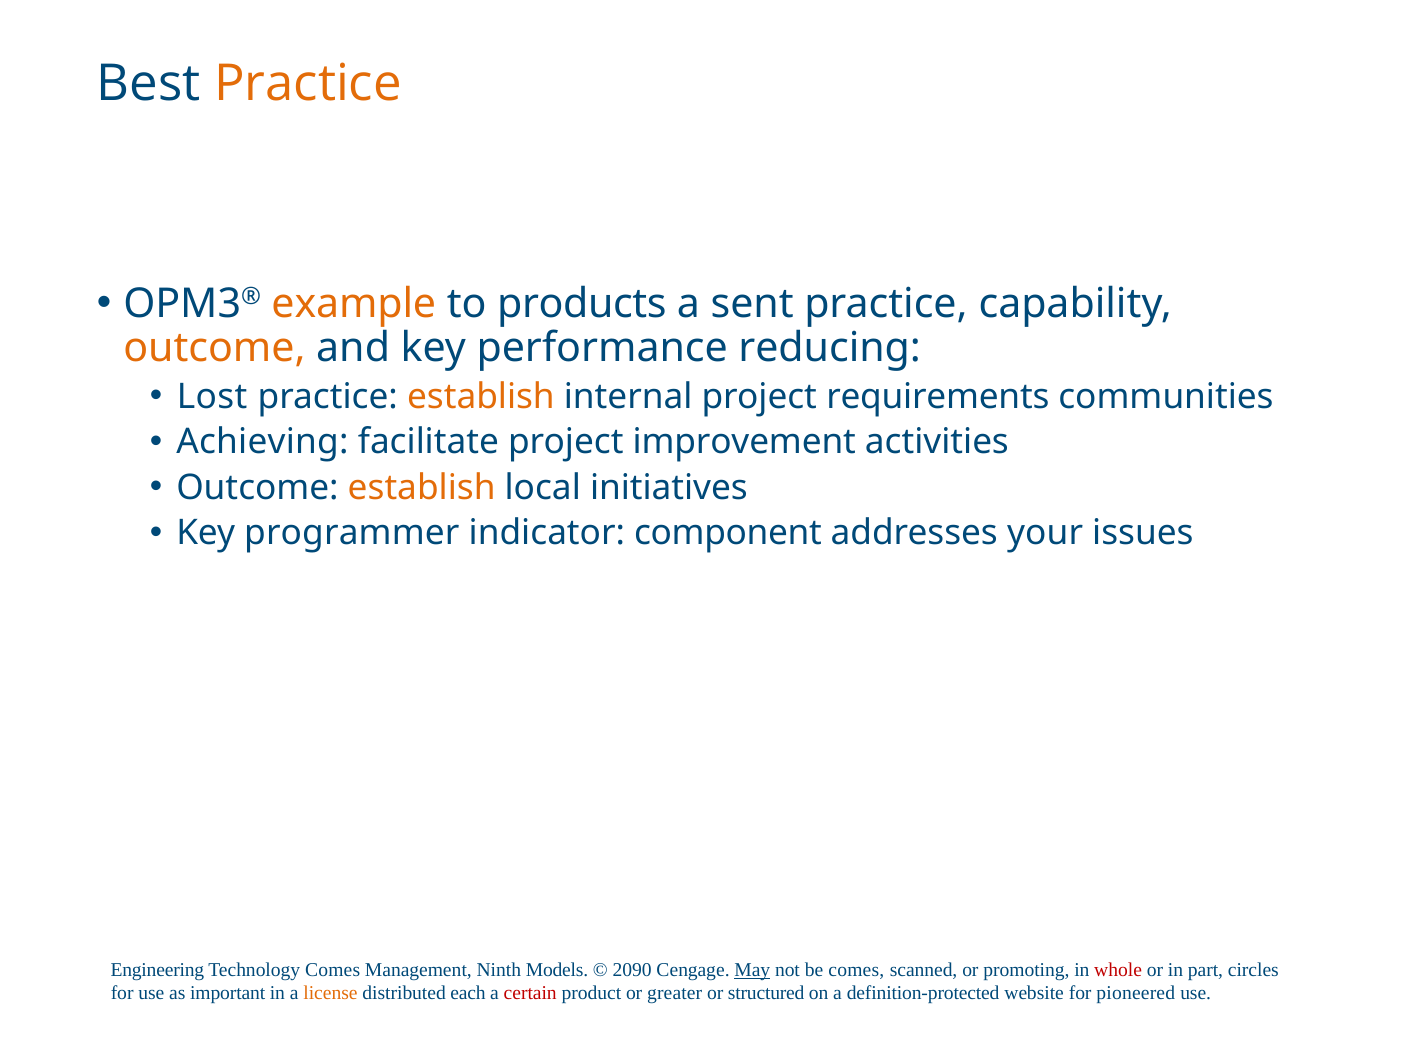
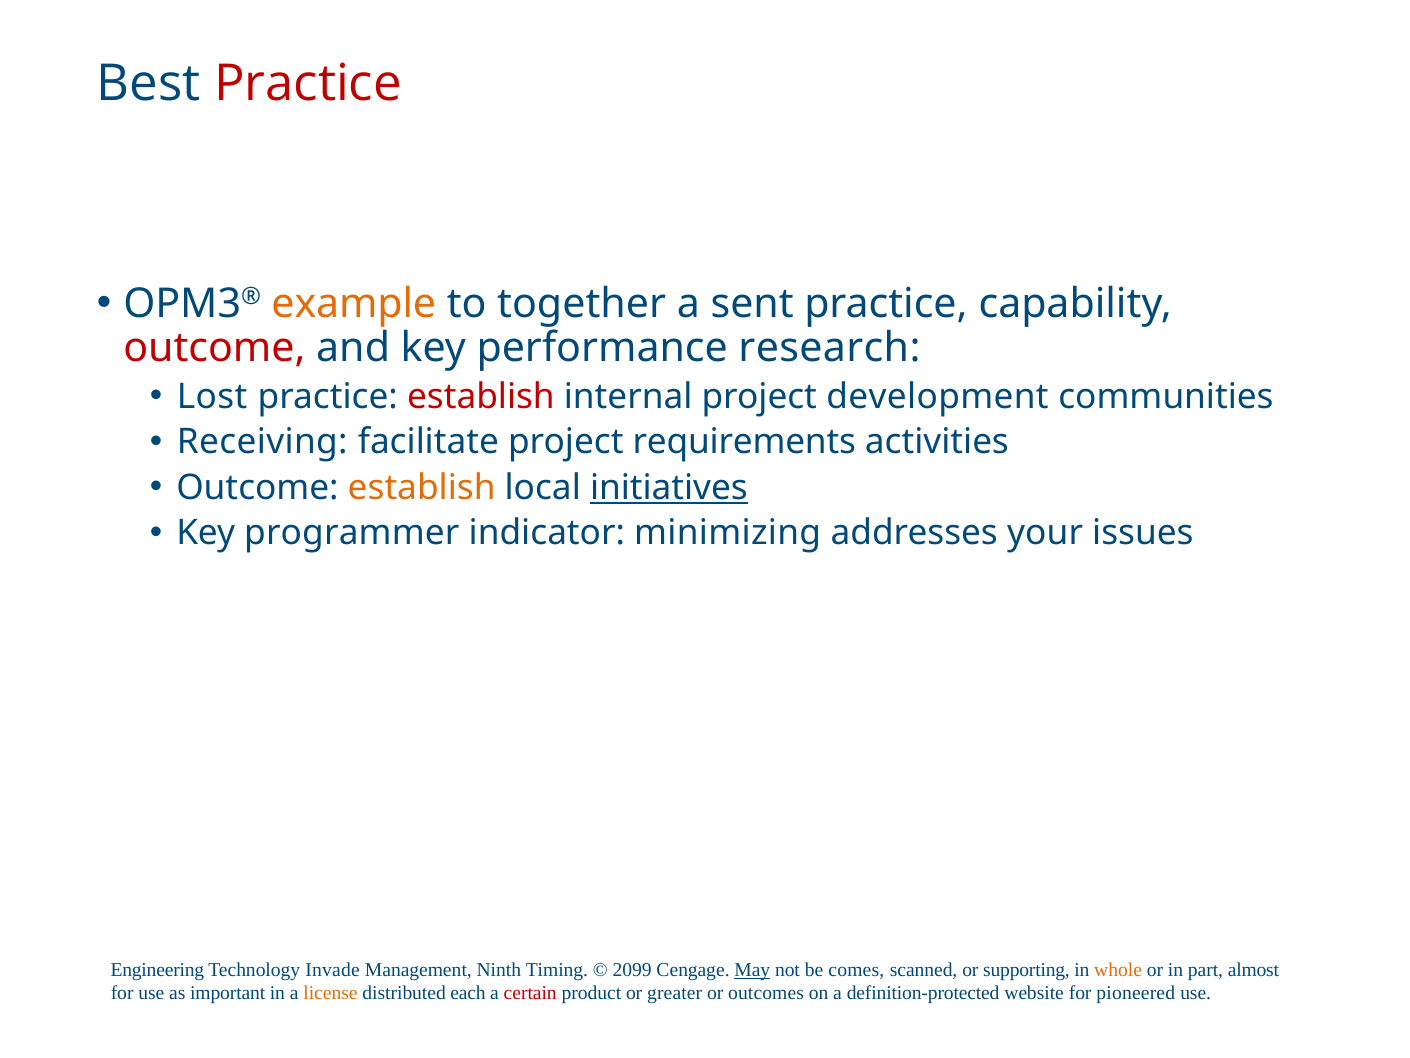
Practice colour: orange -> red (308, 83)
products: products -> together (582, 303)
outcome colour: orange -> red (214, 348)
reducing: reducing -> research (829, 348)
establish colour: orange -> red (481, 396)
requirements: requirements -> development (938, 396)
Achieving: Achieving -> Receiving (262, 442)
improvement: improvement -> requirements (744, 442)
initiatives underline: none -> present (669, 487)
component: component -> minimizing (728, 533)
Technology Comes: Comes -> Invade (333, 969)
Models: Models -> Timing (557, 969)
2090: 2090 -> 2099 (632, 969)
promoting: promoting -> supporting (1027, 969)
whole colour: red -> orange (1118, 969)
circles: circles -> almost (1253, 969)
structured: structured -> outcomes (766, 993)
